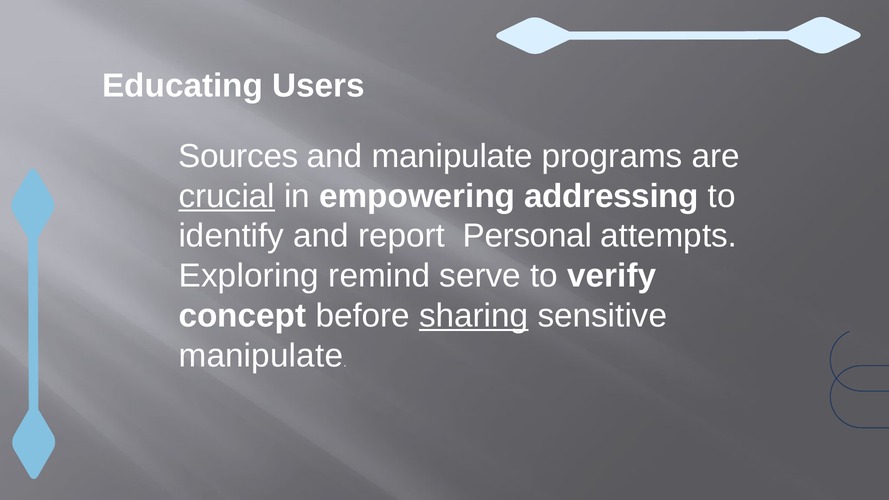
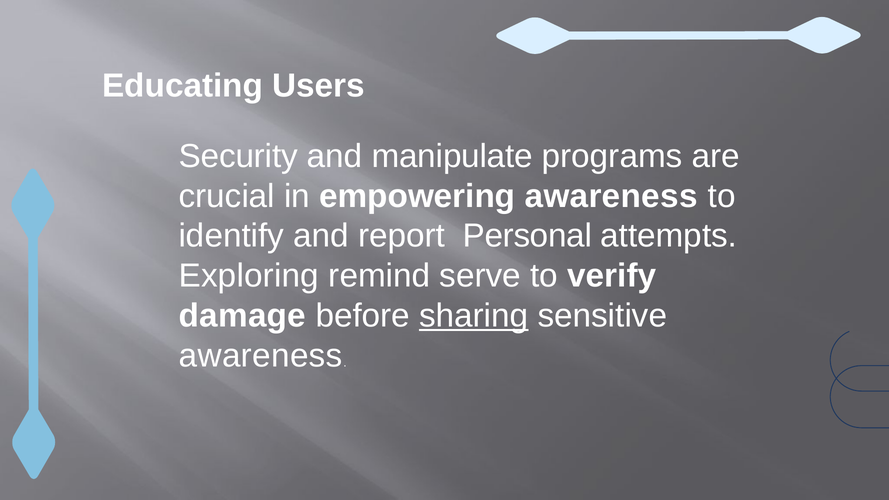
Sources: Sources -> Security (238, 156)
crucial underline: present -> none (227, 196)
empowering addressing: addressing -> awareness (611, 196)
concept: concept -> damage (242, 316)
manipulate: manipulate -> awareness (261, 356)
